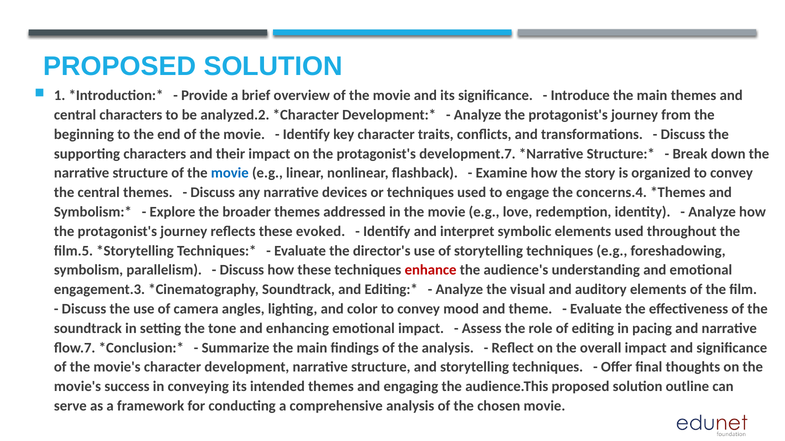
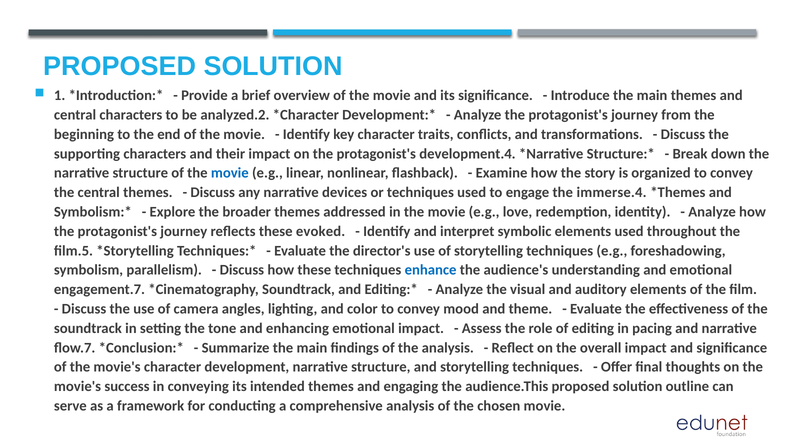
development.7: development.7 -> development.4 (467, 154)
concerns.4: concerns.4 -> immerse.4 (612, 193)
enhance colour: red -> blue (431, 270)
engagement.3: engagement.3 -> engagement.7 (99, 290)
